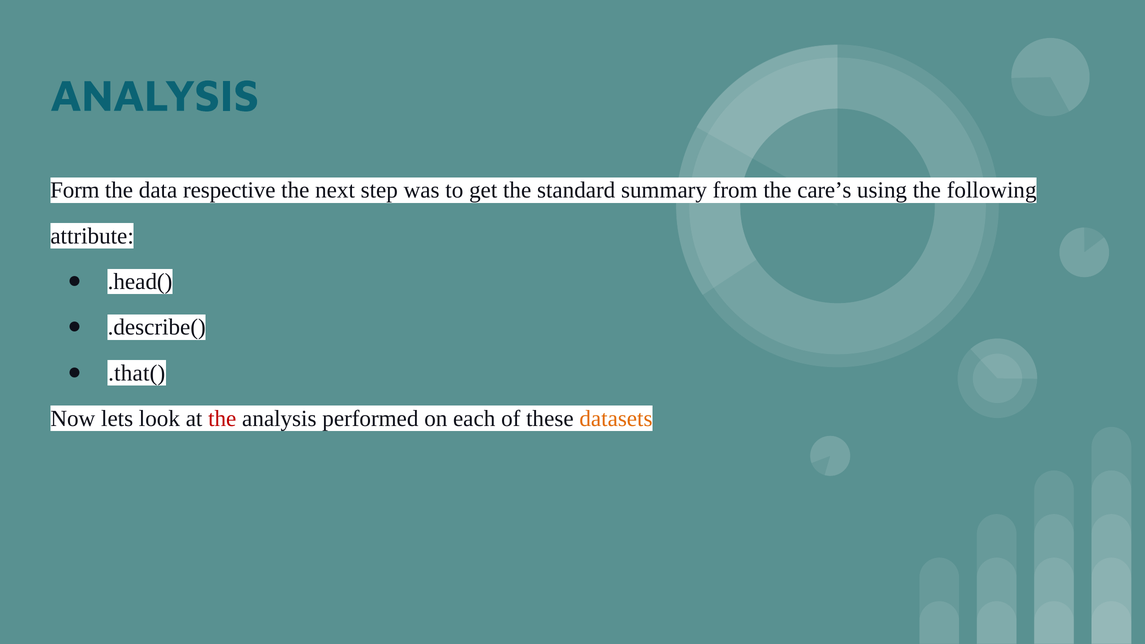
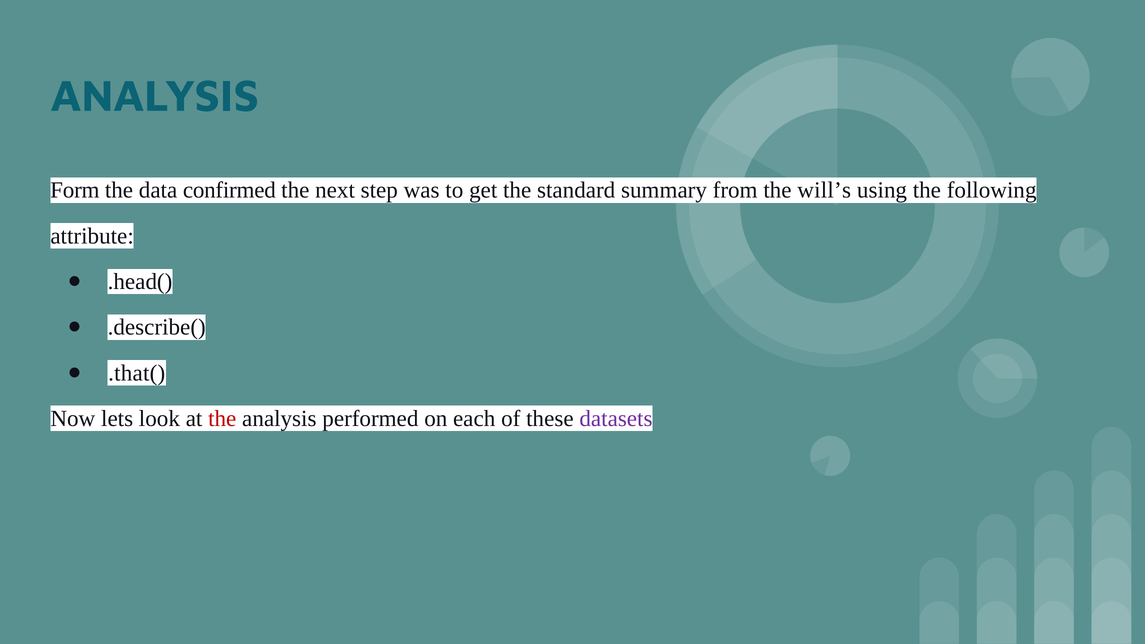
respective: respective -> confirmed (229, 190)
care’s: care’s -> will’s (824, 190)
datasets colour: orange -> purple (616, 419)
